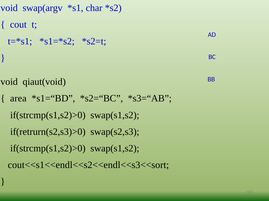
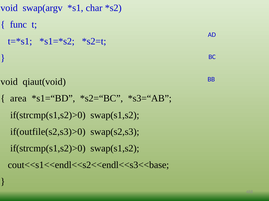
cout: cout -> func (18, 25)
if(retrurn(s2,s3)>0: if(retrurn(s2,s3)>0 -> if(outfile(s2,s3)>0 (48, 132)
cout<<s1<<endl<<s2<<endl<<s3<<sort: cout<<s1<<endl<<s2<<endl<<s3<<sort -> cout<<s1<<endl<<s2<<endl<<s3<<base (88, 166)
